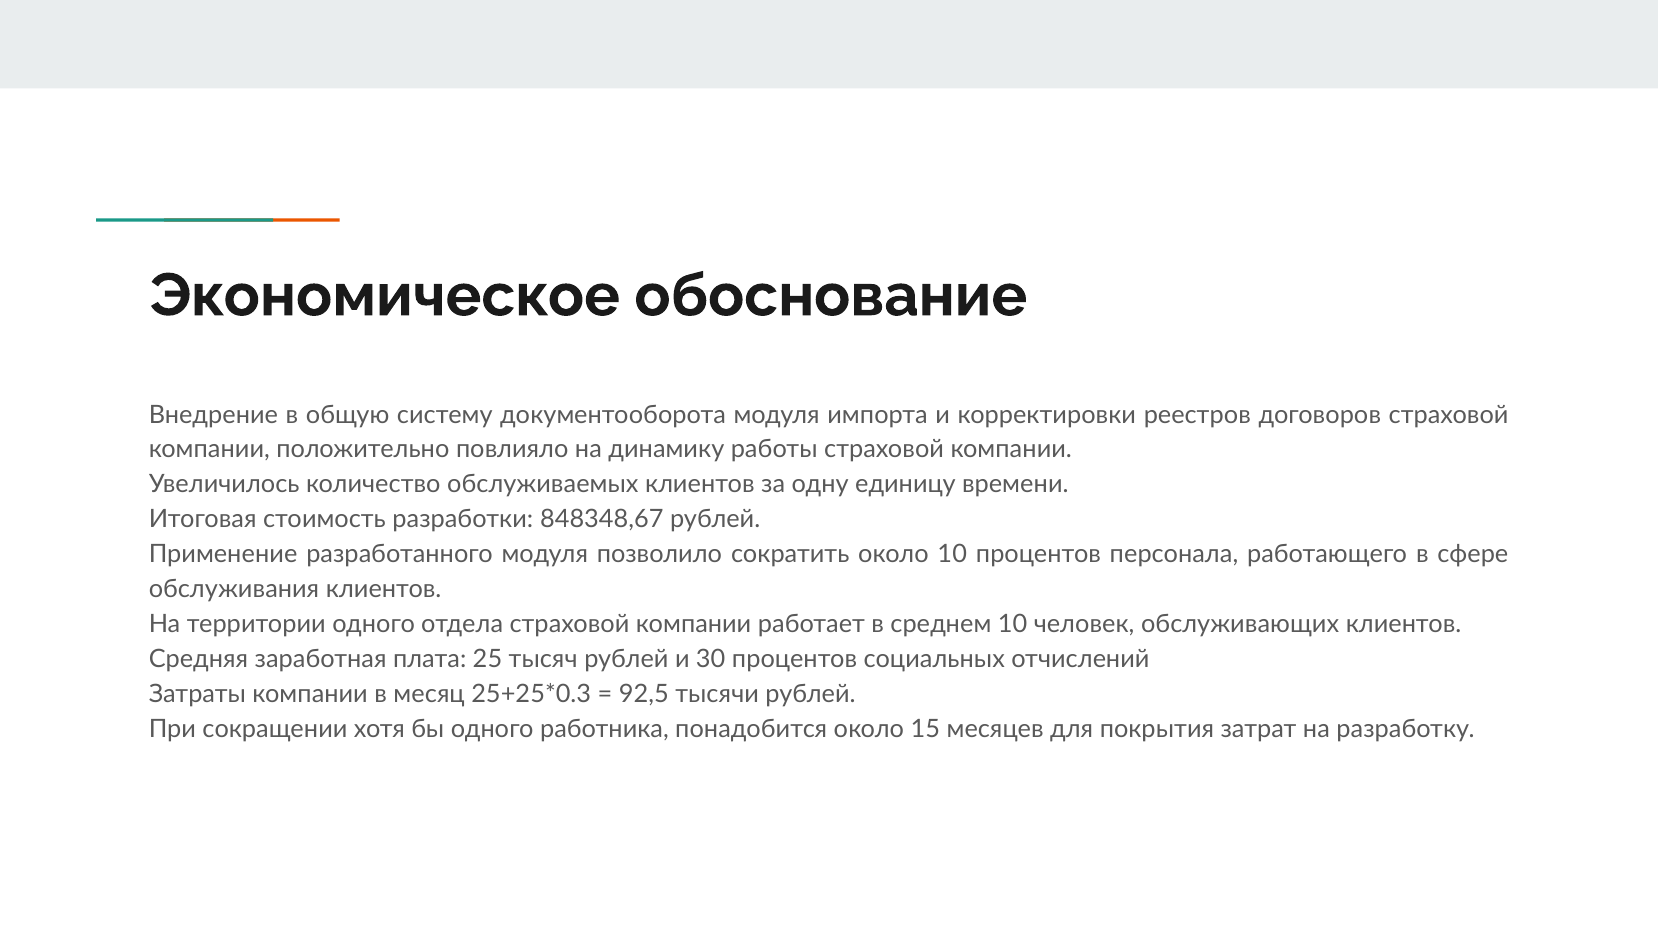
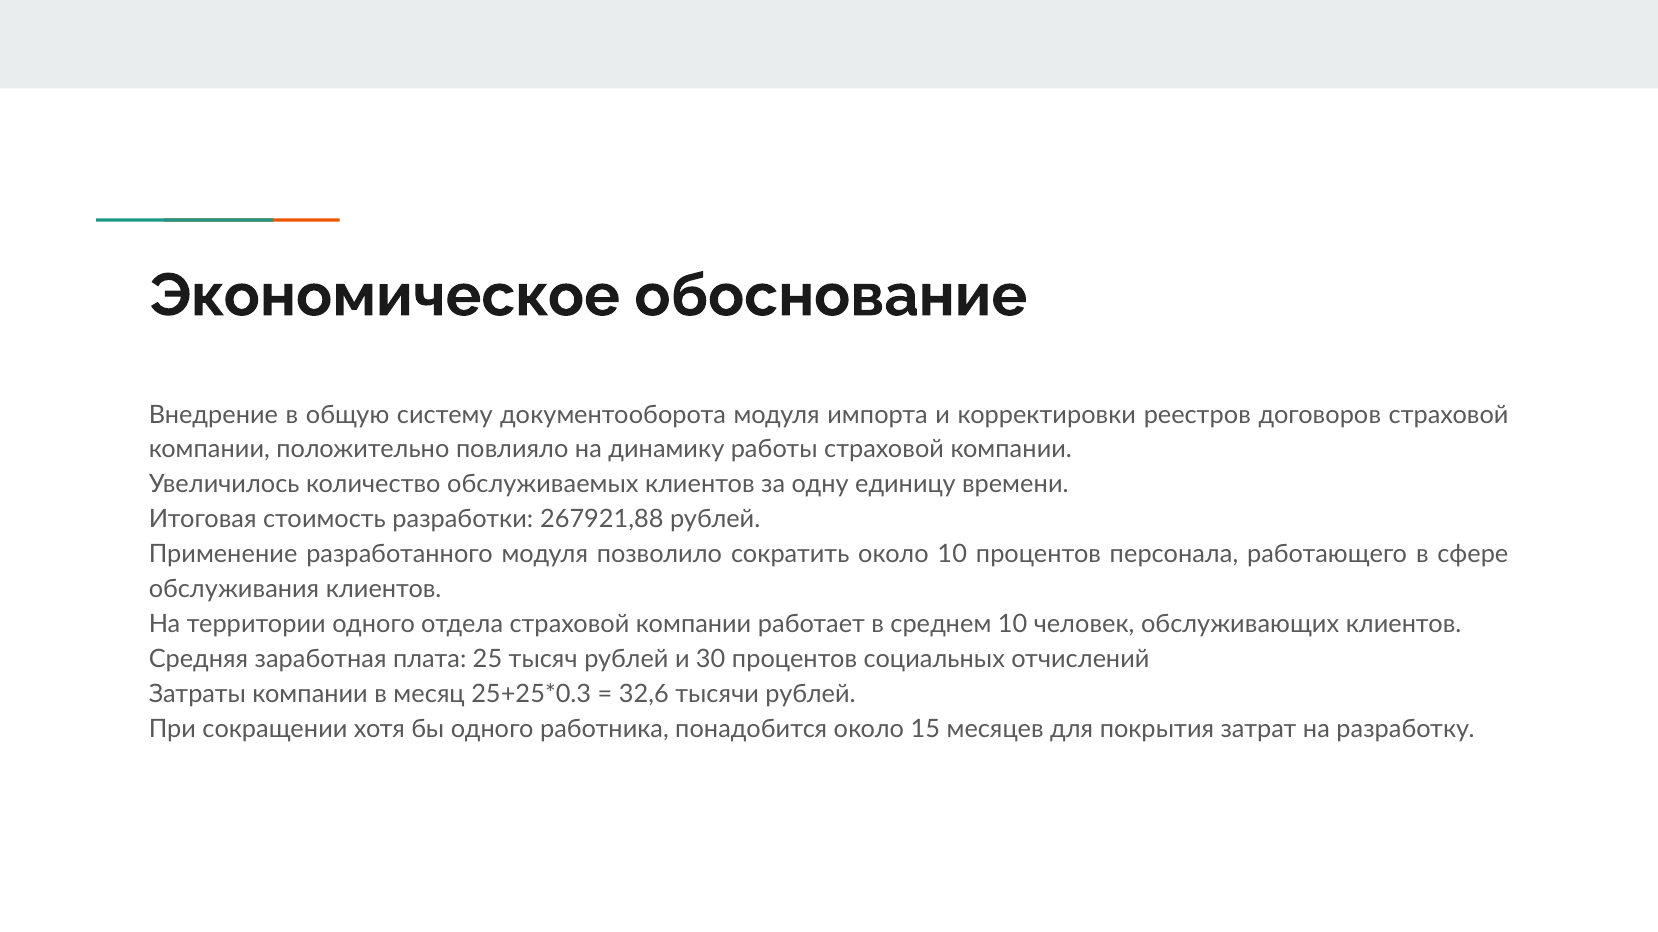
848348,67: 848348,67 -> 267921,88 (602, 520)
92,5: 92,5 -> 32,6 (644, 694)
